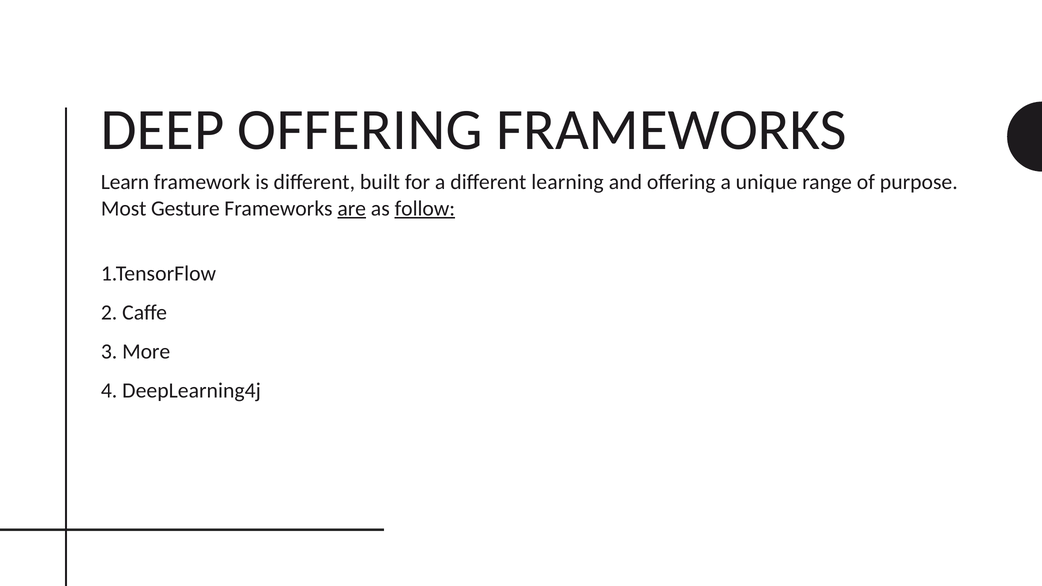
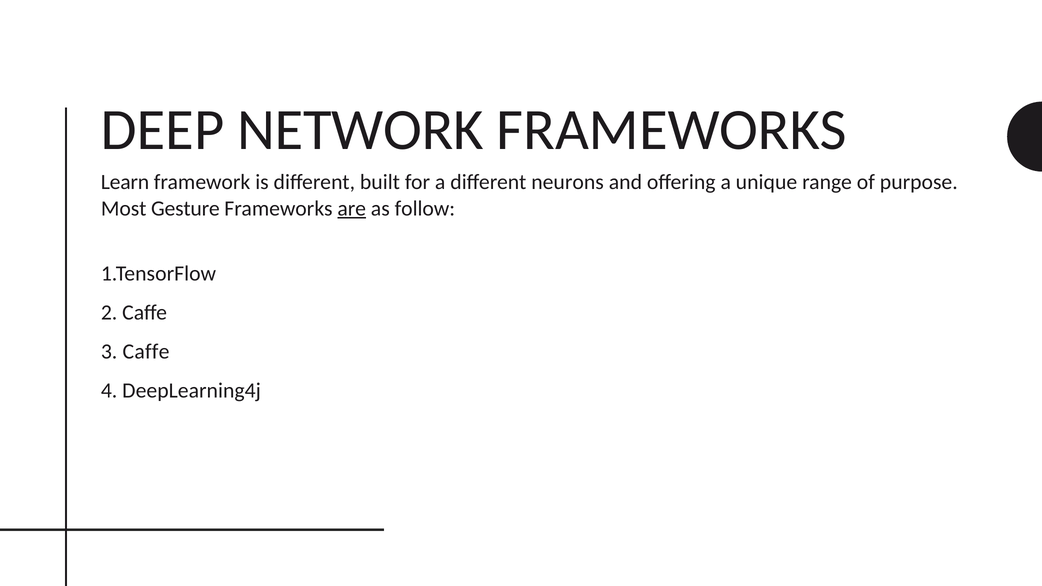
DEEP OFFERING: OFFERING -> NETWORK (360, 130)
learning: learning -> neurons (568, 182)
follow underline: present -> none (425, 208)
3 More: More -> Caffe (146, 352)
